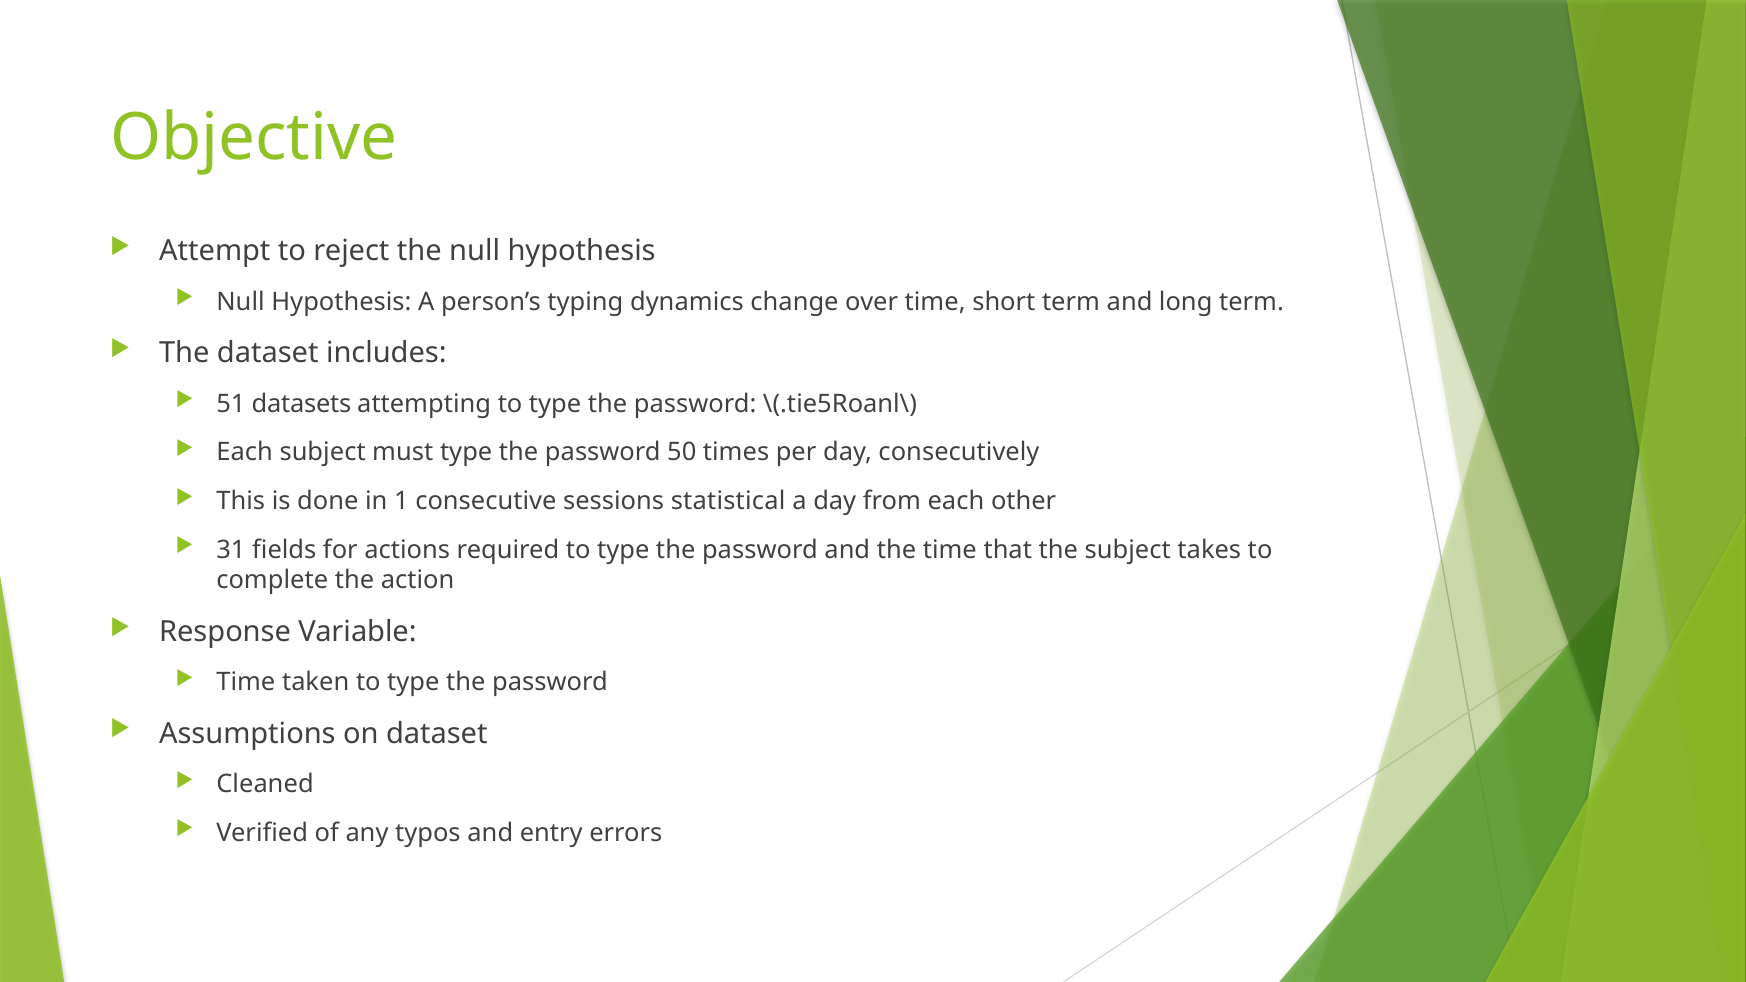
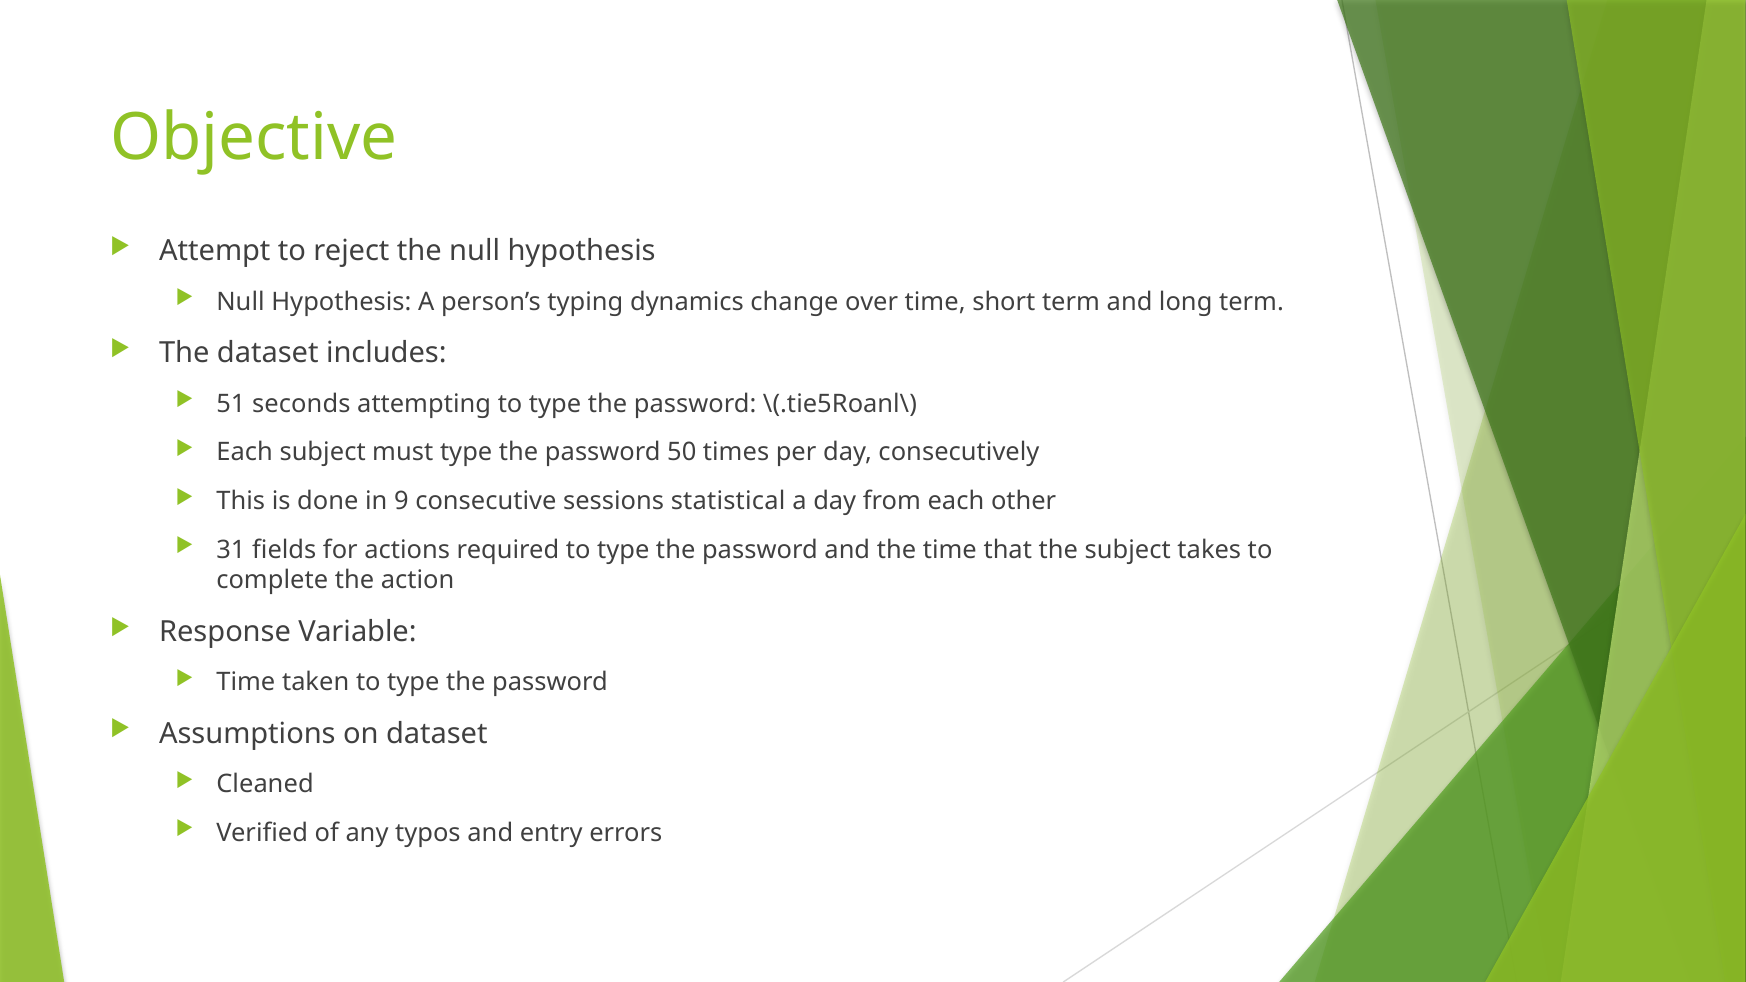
datasets: datasets -> seconds (301, 404)
1: 1 -> 9 (401, 501)
